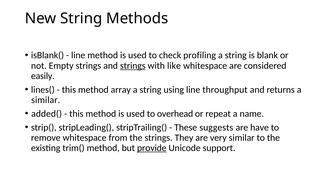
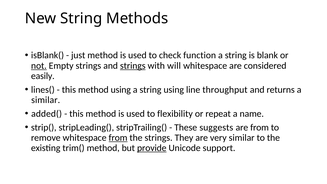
line: line -> just (78, 55)
profiling: profiling -> function (200, 55)
not underline: none -> present (39, 66)
like: like -> will (174, 66)
method array: array -> using (121, 90)
overhead: overhead -> flexibility (175, 114)
are have: have -> from (260, 127)
from underline: none -> present (118, 138)
